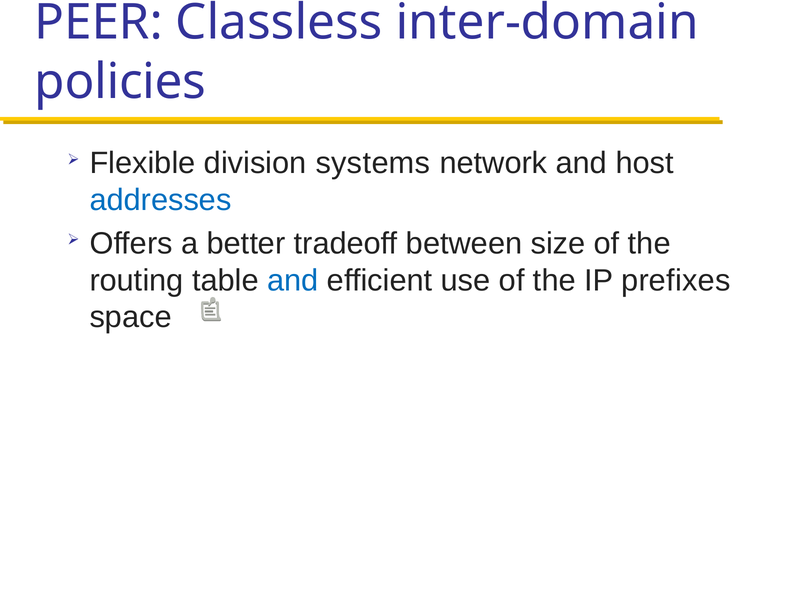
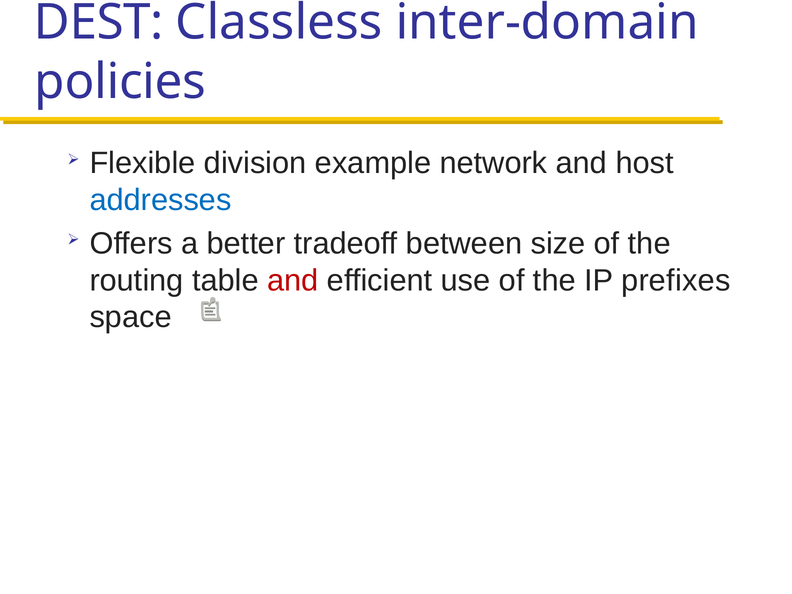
PEER: PEER -> DEST (99, 22)
systems: systems -> example (373, 163)
and colour: blue -> red (293, 280)
